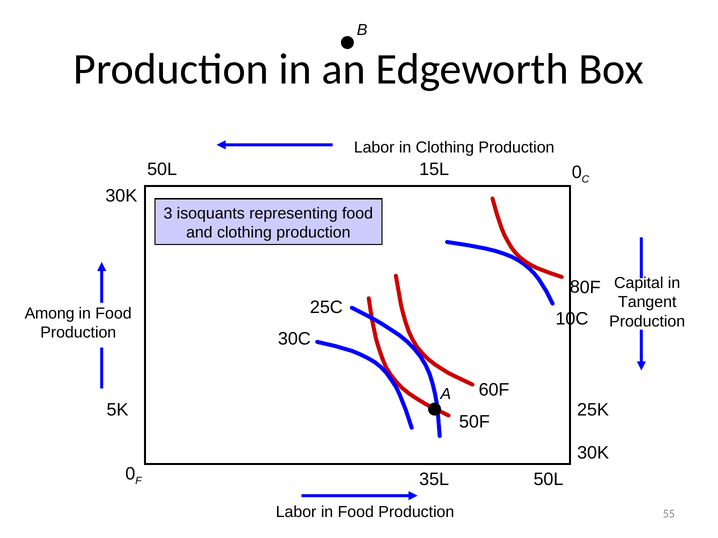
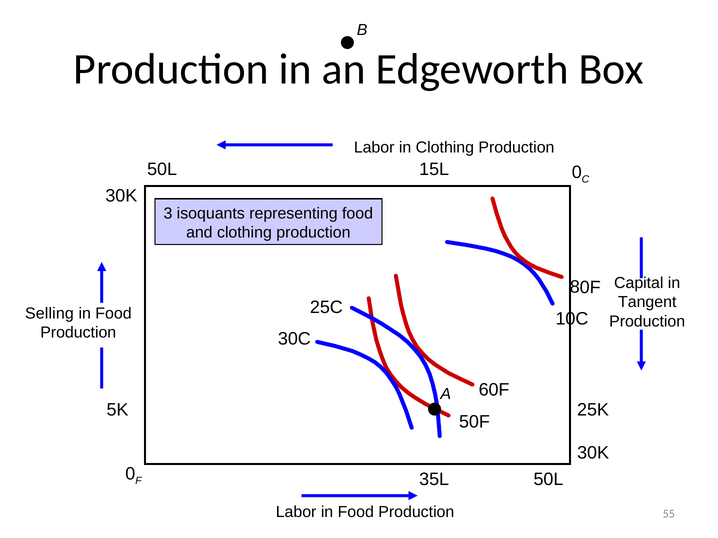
Among: Among -> Selling (49, 314)
